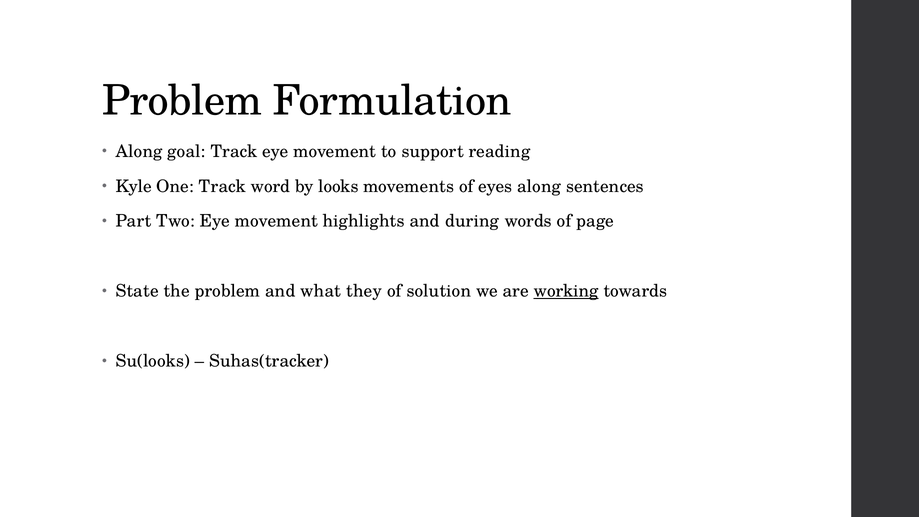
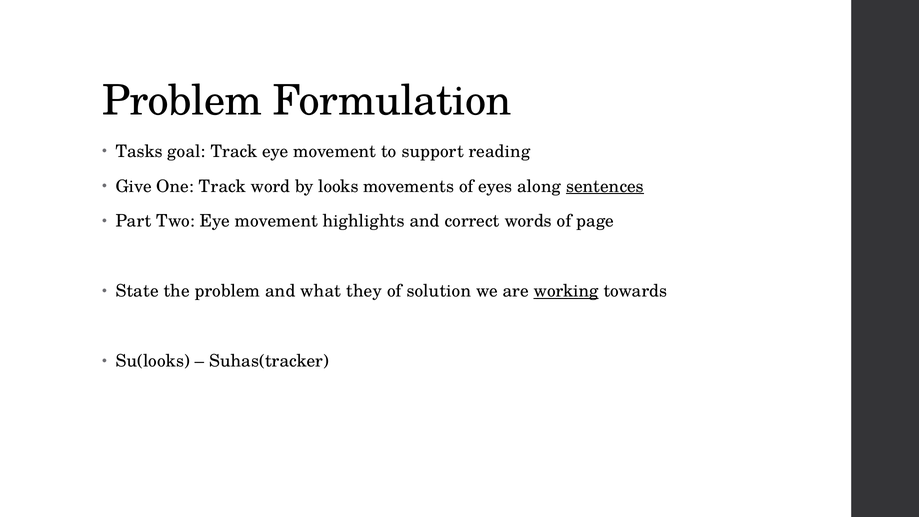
Along: Along -> Tasks (139, 151)
Kyle: Kyle -> Give (134, 186)
sentences underline: none -> present (605, 186)
during: during -> correct (472, 221)
